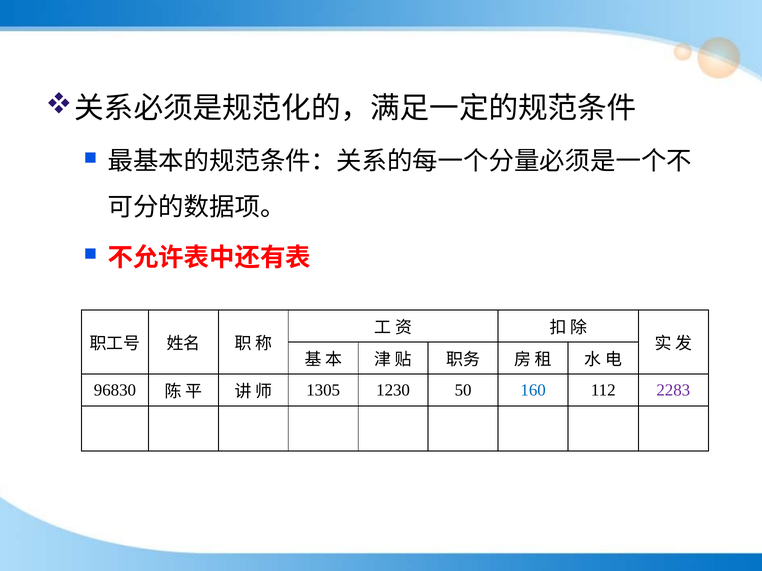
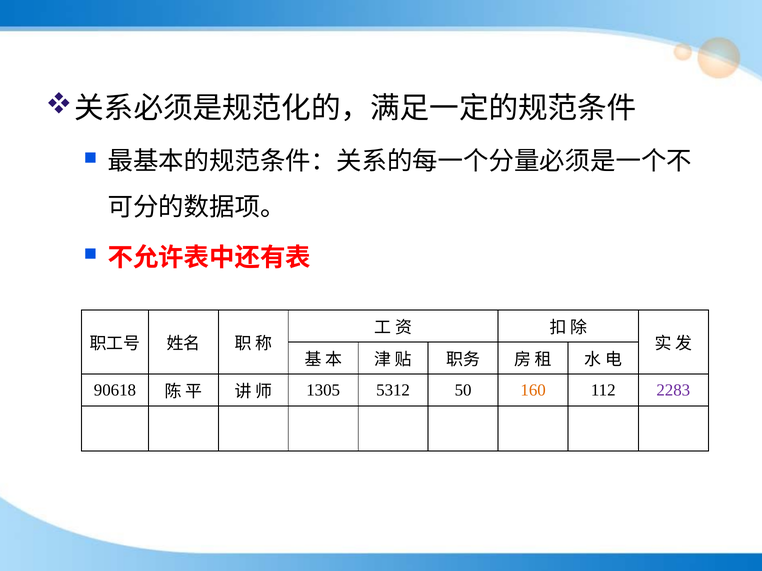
96830: 96830 -> 90618 (115, 390)
1230: 1230 -> 5312 (393, 390)
160 colour: blue -> orange (533, 390)
